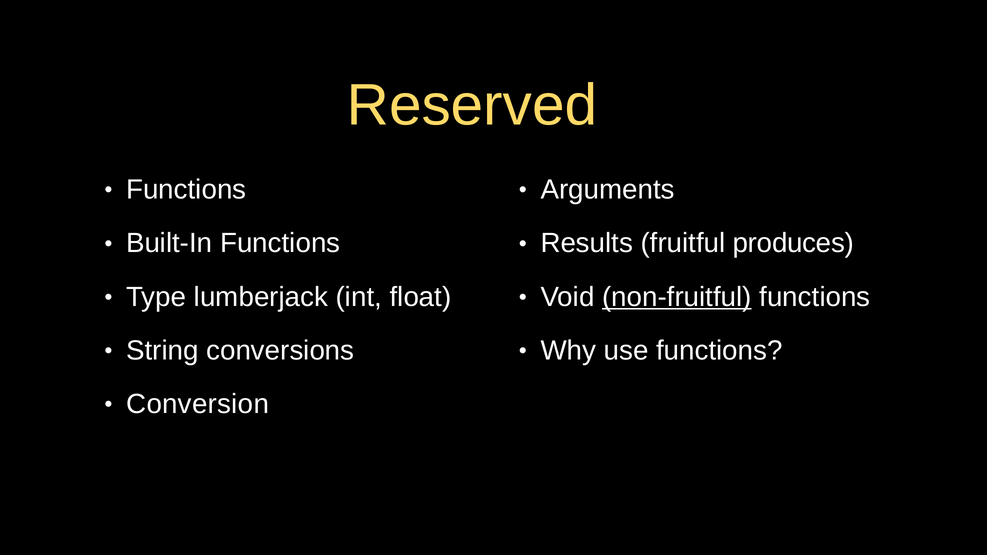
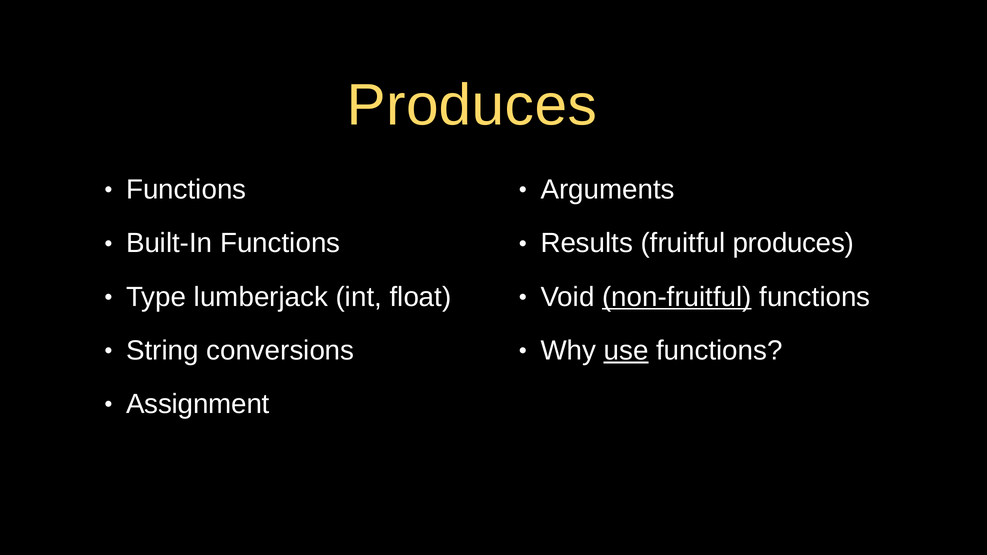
Reserved: Reserved -> Produces (472, 106)
use underline: none -> present (626, 351)
Conversion: Conversion -> Assignment (198, 404)
